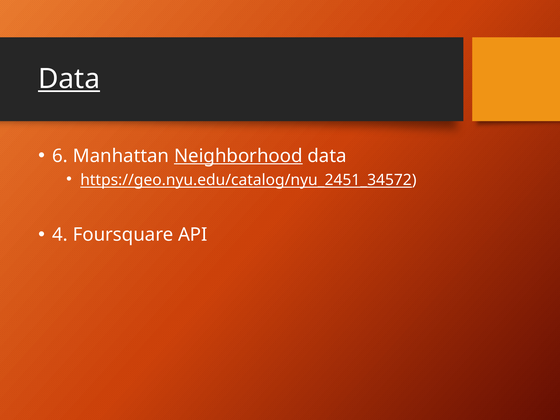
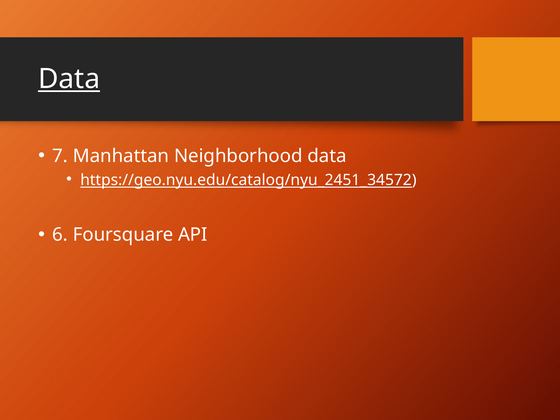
6: 6 -> 7 (60, 156)
Neighborhood underline: present -> none (238, 156)
4: 4 -> 6 (60, 235)
